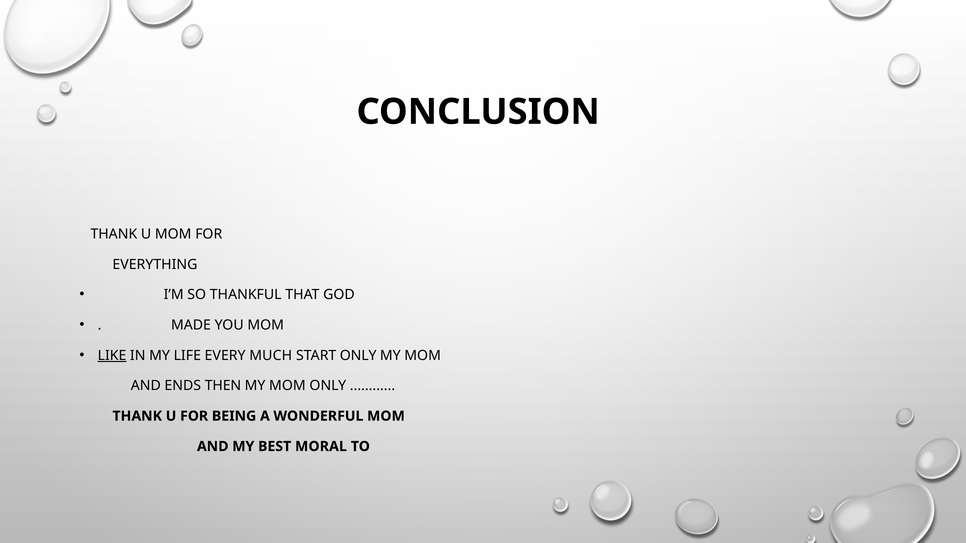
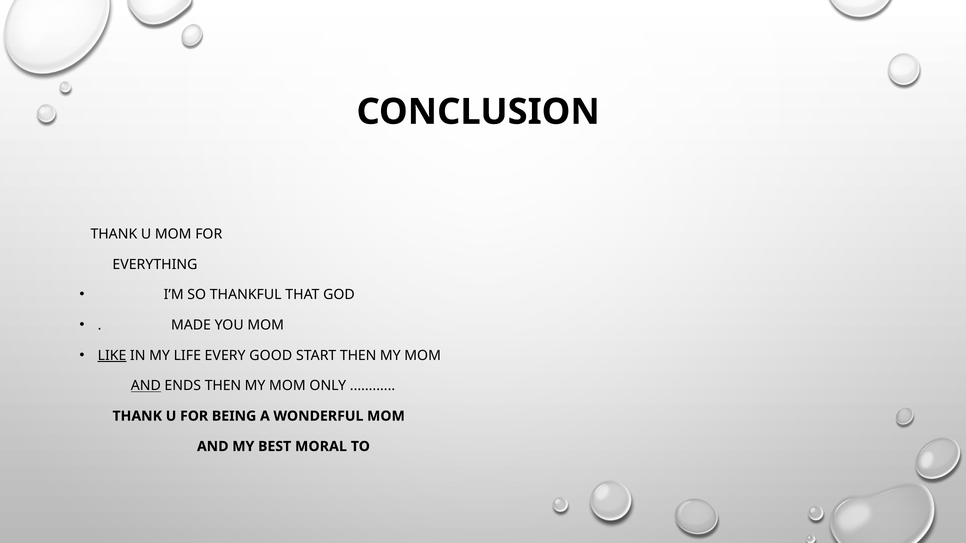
MUCH: MUCH -> GOOD (271, 356)
START ONLY: ONLY -> THEN (358, 356)
AND underline: none -> present (146, 386)
